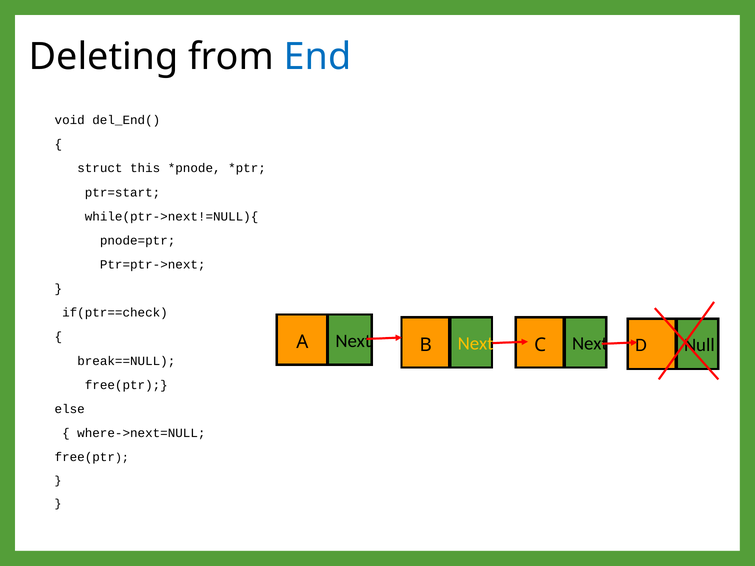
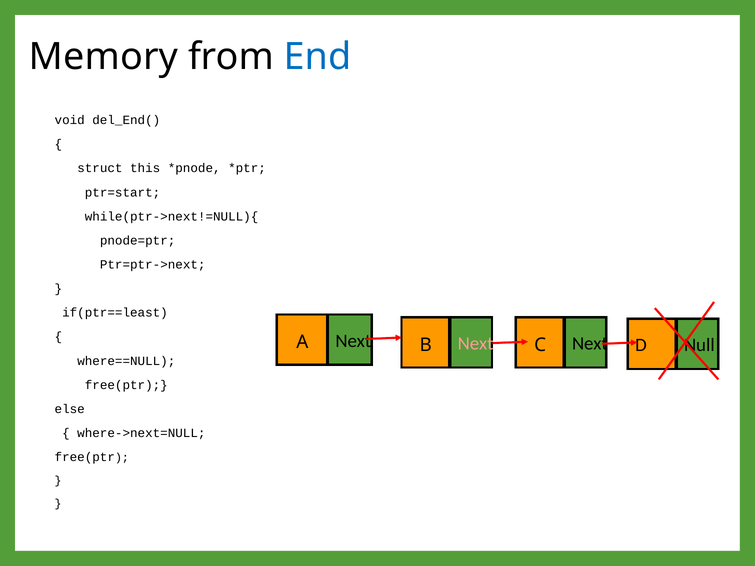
Deleting: Deleting -> Memory (103, 57)
if(ptr==check: if(ptr==check -> if(ptr==least (115, 313)
Next colour: yellow -> pink (476, 344)
break==NULL: break==NULL -> where==NULL (126, 361)
